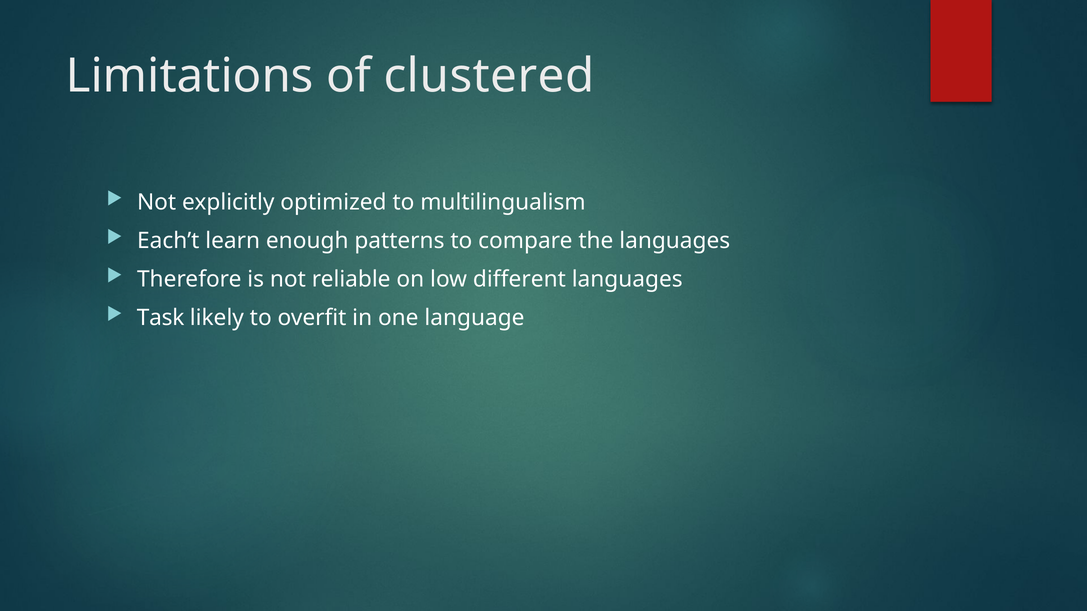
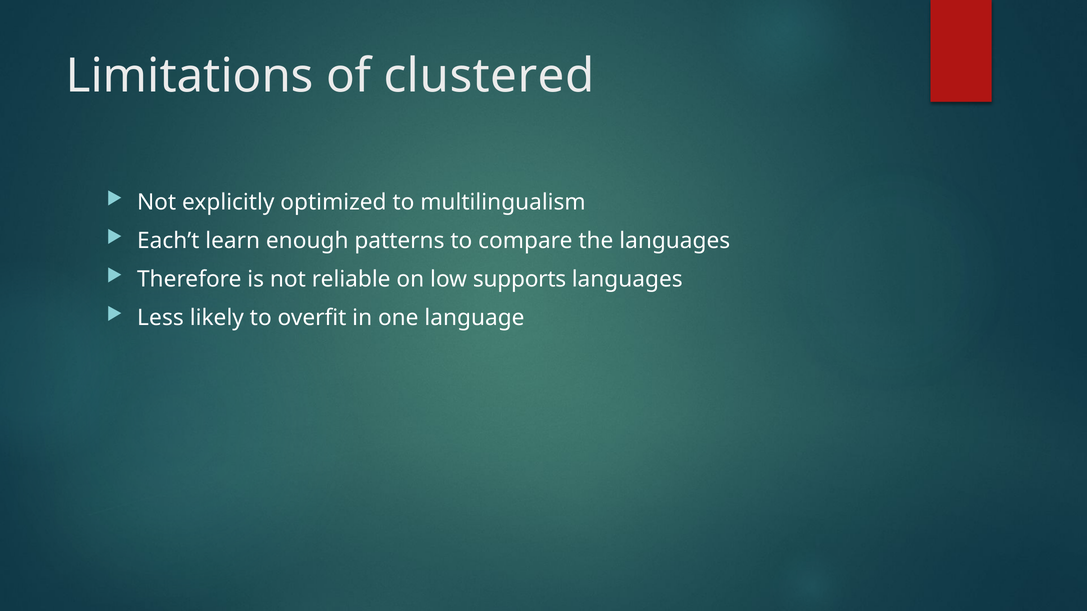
different: different -> supports (520, 279)
Task: Task -> Less (160, 318)
